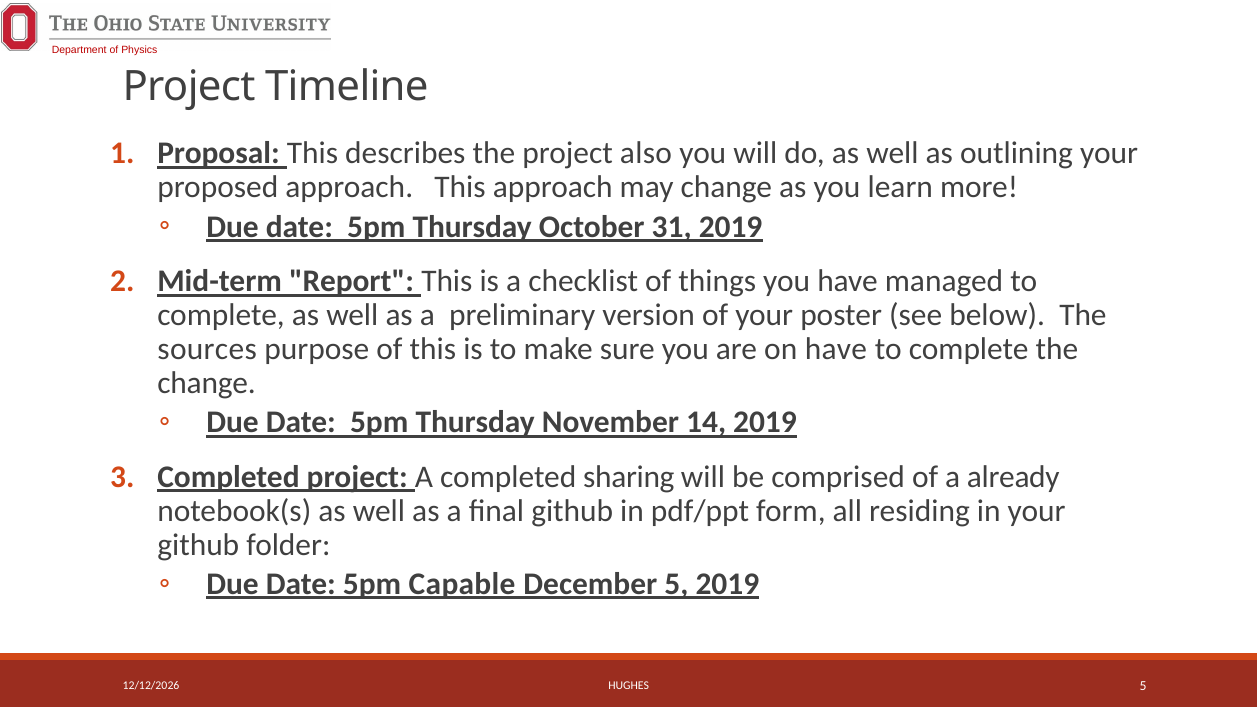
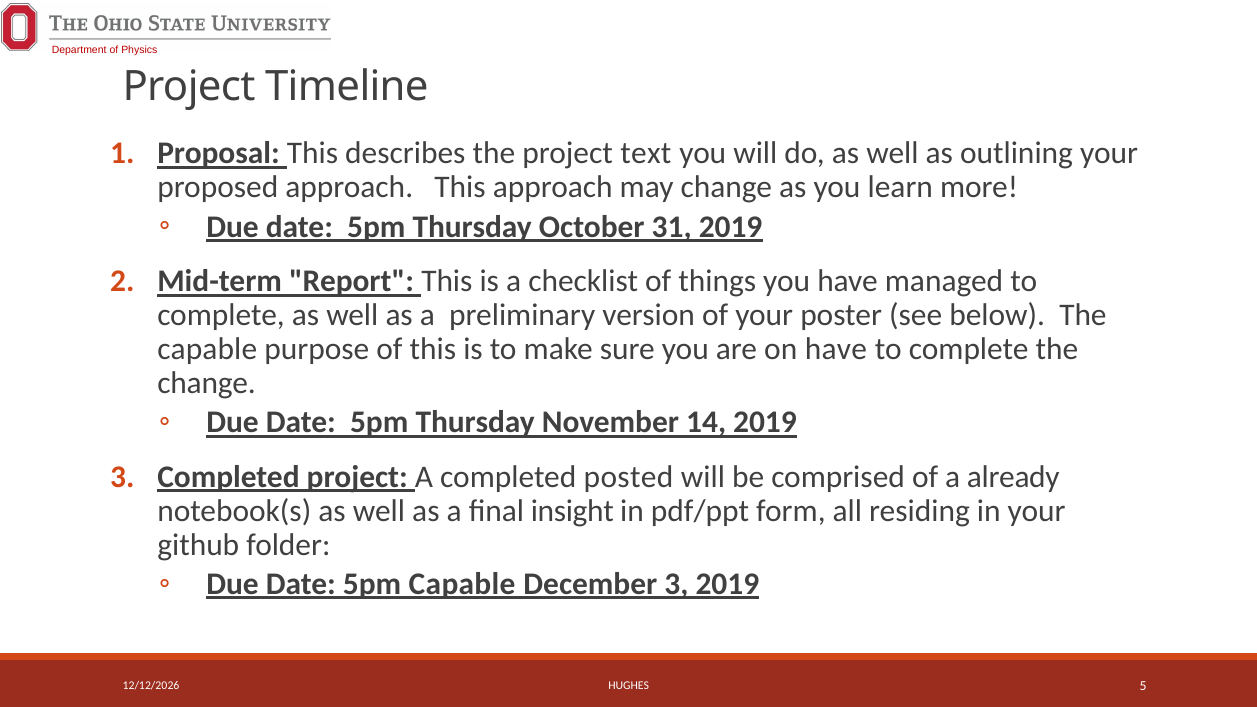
also: also -> text (646, 154)
sources: sources -> capable (207, 349)
sharing: sharing -> posted (629, 477)
final github: github -> insight (572, 511)
December 5: 5 -> 3 (676, 584)
